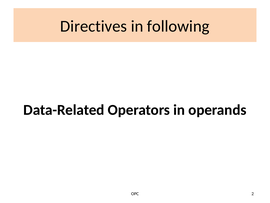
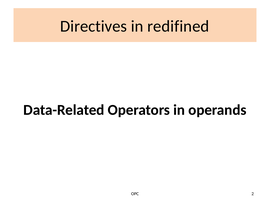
following: following -> redifined (178, 26)
